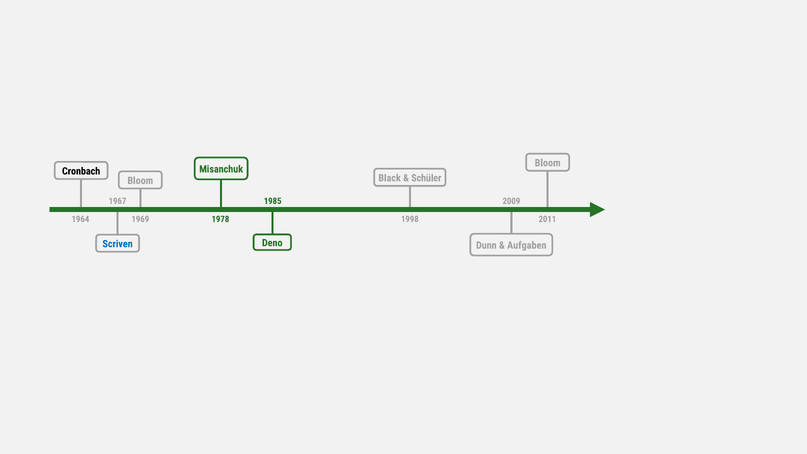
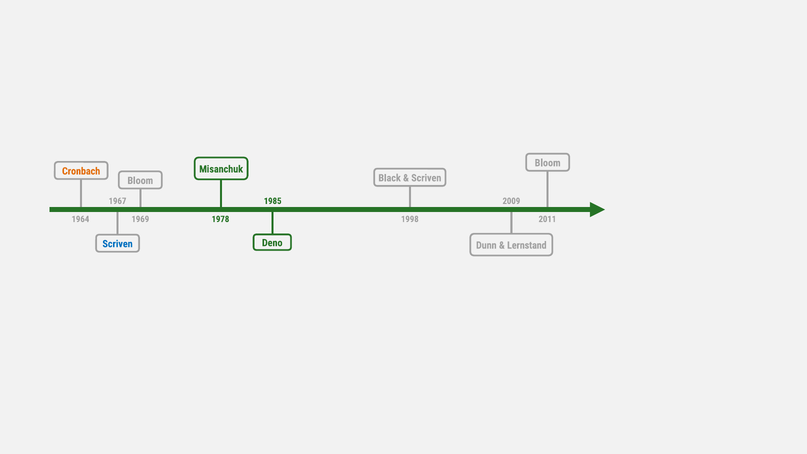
Cronbach colour: black -> orange (81, 171)
Schüler: Schüler -> Scriven (426, 178)
Aufgaben: Aufgaben -> Lernstand (527, 245)
